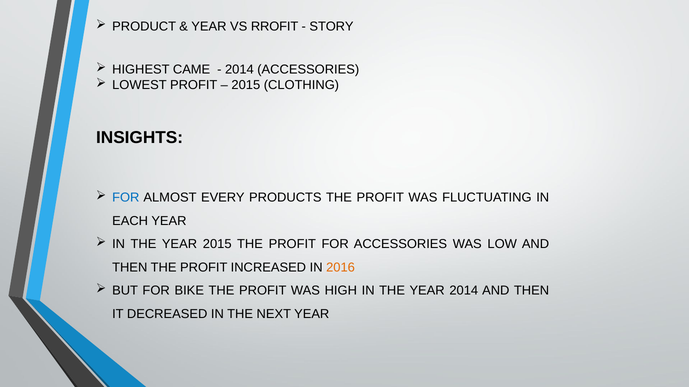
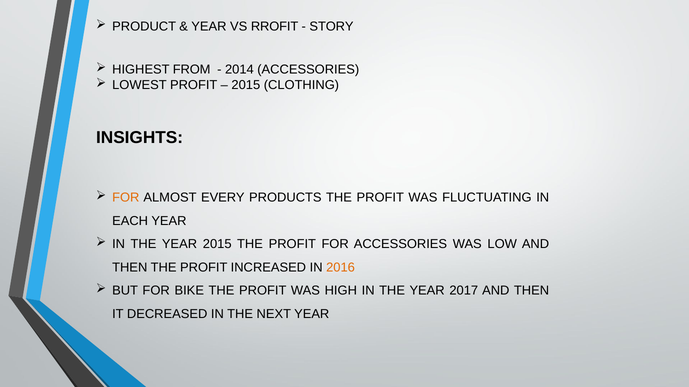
CAME: CAME -> FROM (192, 70)
FOR colour: blue -> orange (126, 198)
YEAR 2014: 2014 -> 2017 (464, 291)
